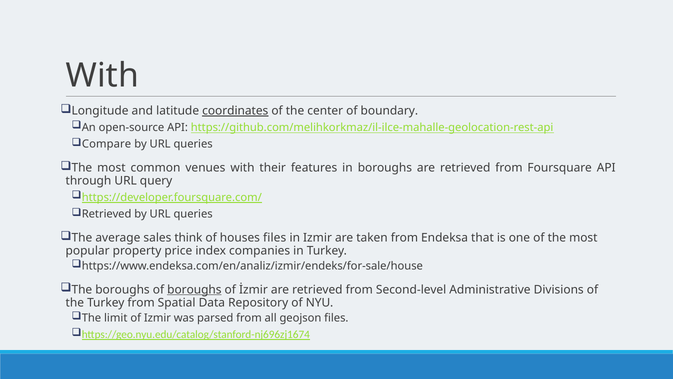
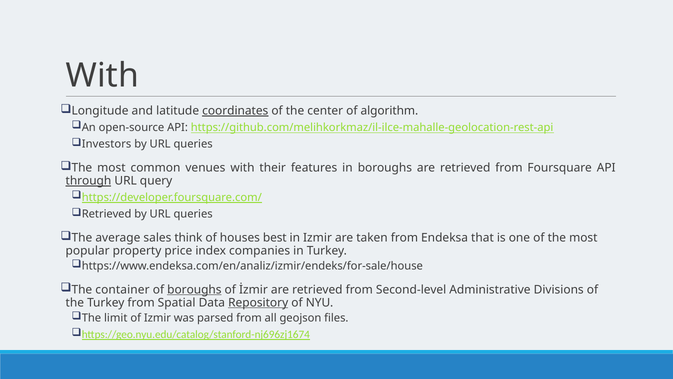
boundary: boundary -> algorithm (389, 111)
Compare: Compare -> Investors (107, 144)
through underline: none -> present (88, 181)
houses files: files -> best (275, 237)
The boroughs: boroughs -> container (122, 289)
Repository underline: none -> present (258, 302)
